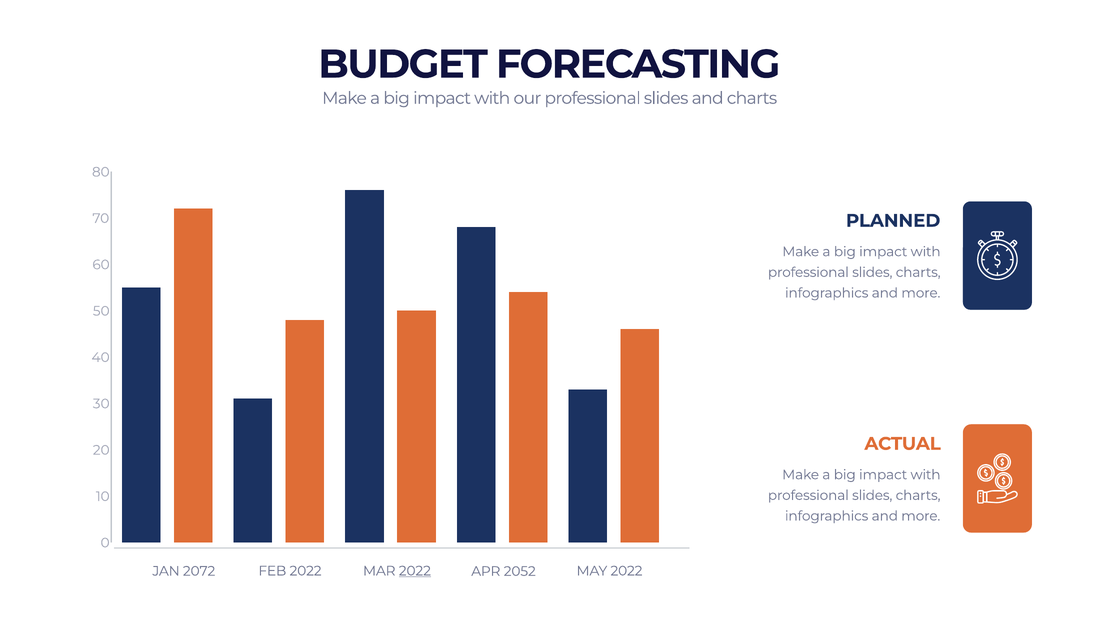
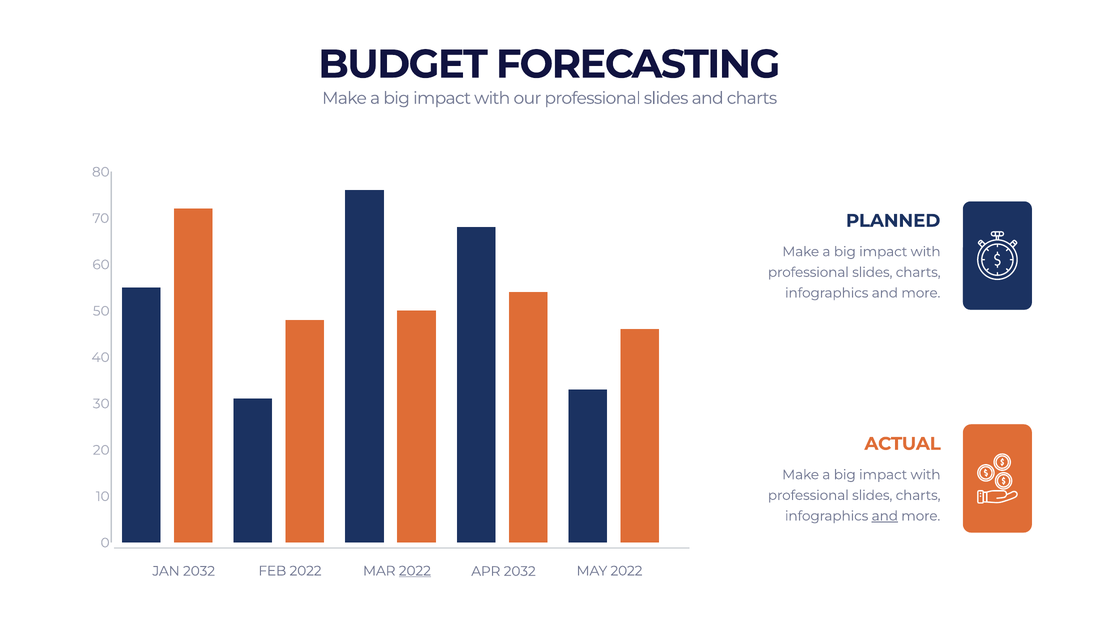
and underline: none -> present (885, 516)
JAN 2072: 2072 -> 2032 (199, 571)
APR 2052: 2052 -> 2032 (520, 571)
